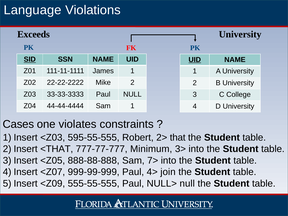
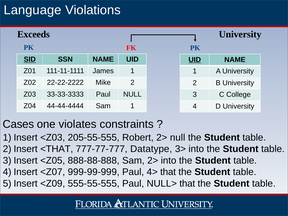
595-55-555: 595-55-555 -> 205-55-555 (94, 137)
2> that: that -> null (178, 137)
Minimum: Minimum -> Datatype (151, 149)
Sam 7>: 7> -> 2> (153, 160)
4> join: join -> that (168, 172)
NULL> null: null -> that (187, 184)
